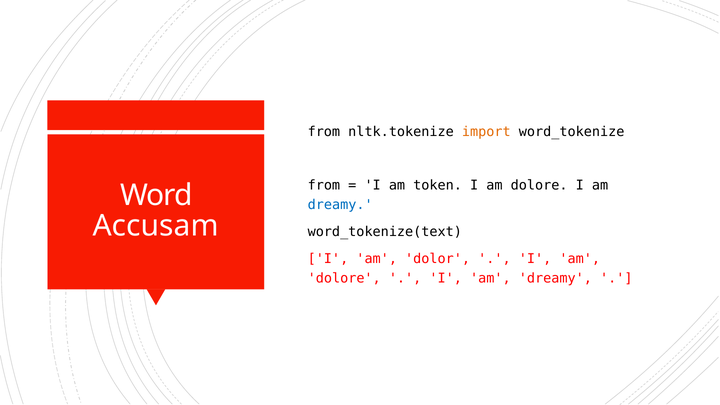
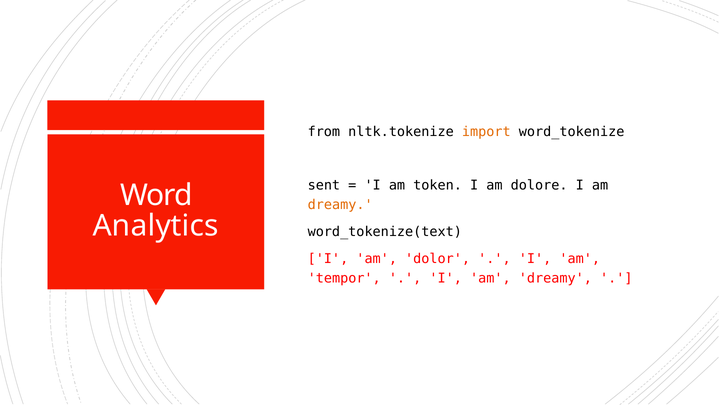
from: from -> sent (324, 186)
dreamy colour: blue -> orange (340, 205)
Accusam: Accusam -> Analytics (156, 226)
dolore: dolore -> tempor (344, 278)
